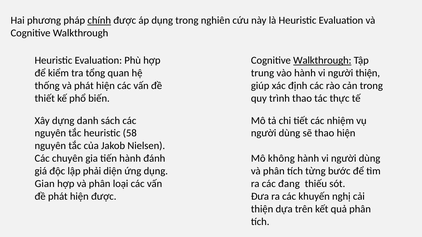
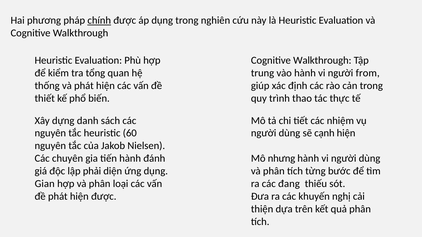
Walkthrough underline: present -> none (322, 61)
người thiện: thiện -> from (368, 73)
58: 58 -> 60 (130, 133)
sẽ thao: thao -> cạnh (324, 133)
không: không -> nhưng (282, 159)
